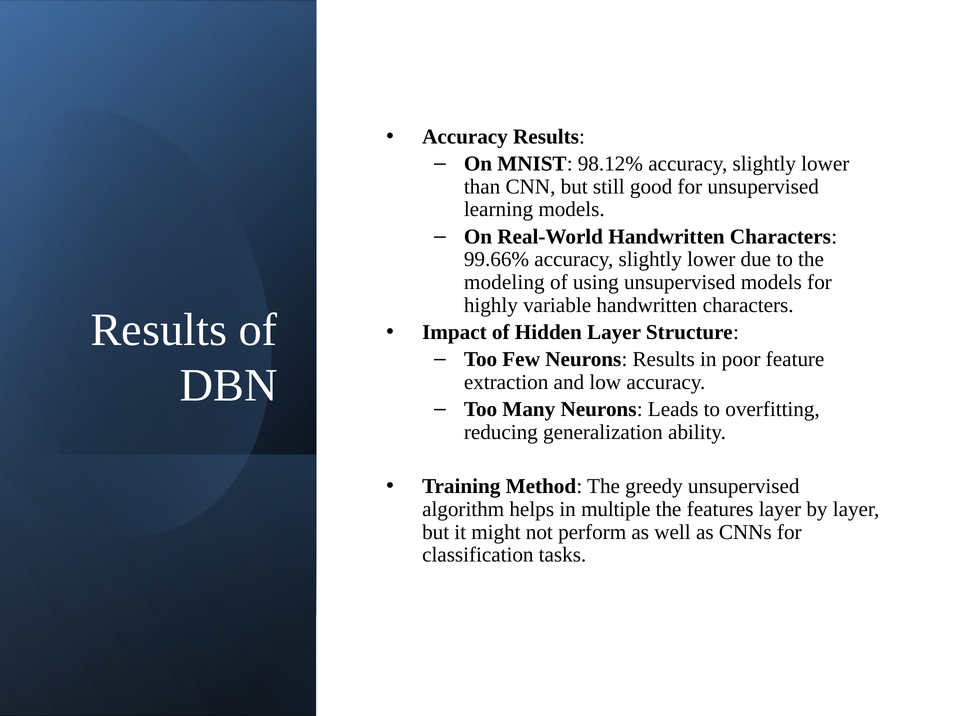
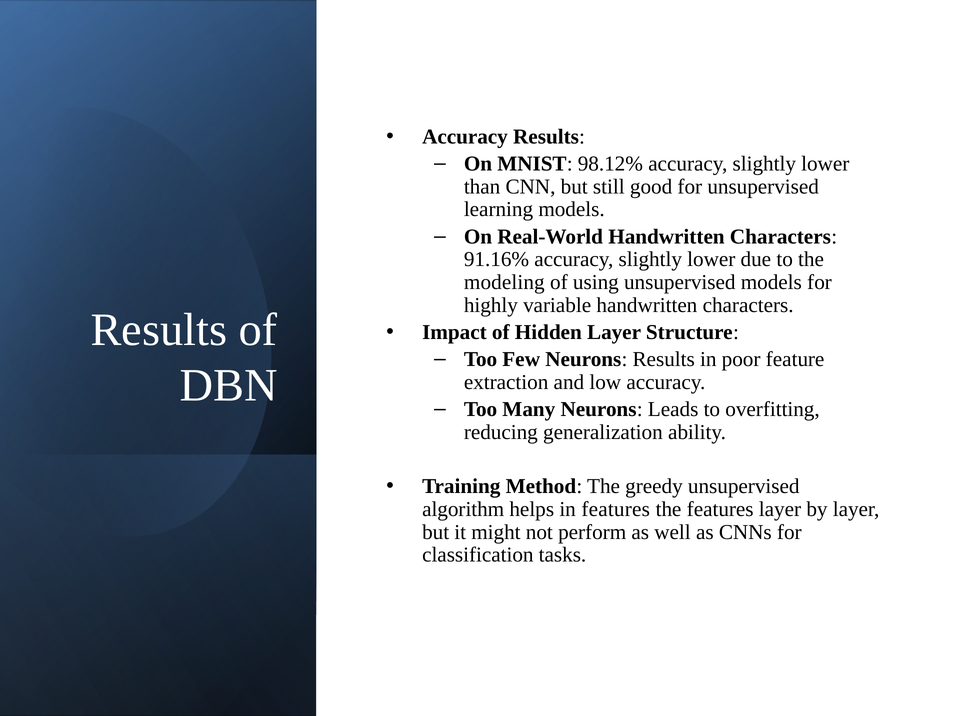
99.66%: 99.66% -> 91.16% (497, 260)
in multiple: multiple -> features (616, 509)
